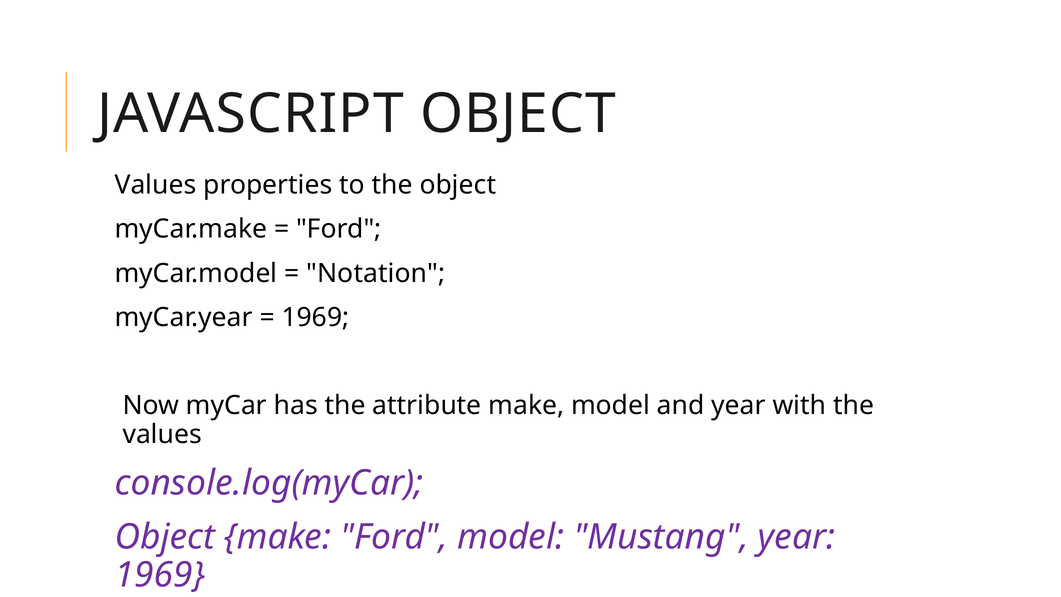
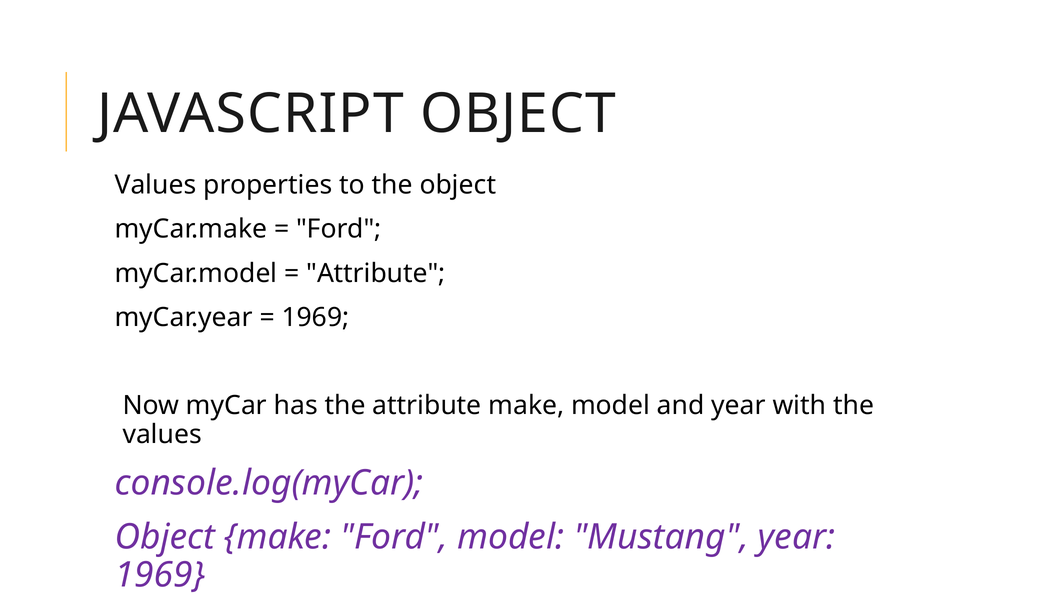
Notation: Notation -> Attribute (376, 273)
